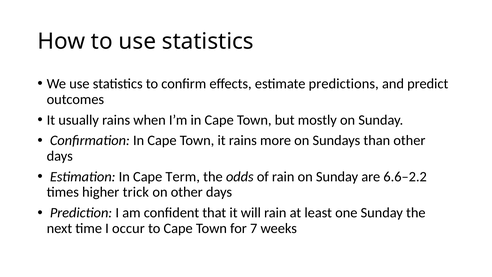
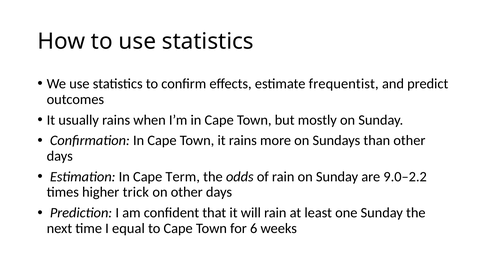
predictions: predictions -> frequentist (344, 84)
6.6–2.2: 6.6–2.2 -> 9.0–2.2 (405, 177)
occur: occur -> equal (128, 228)
7: 7 -> 6 (254, 228)
